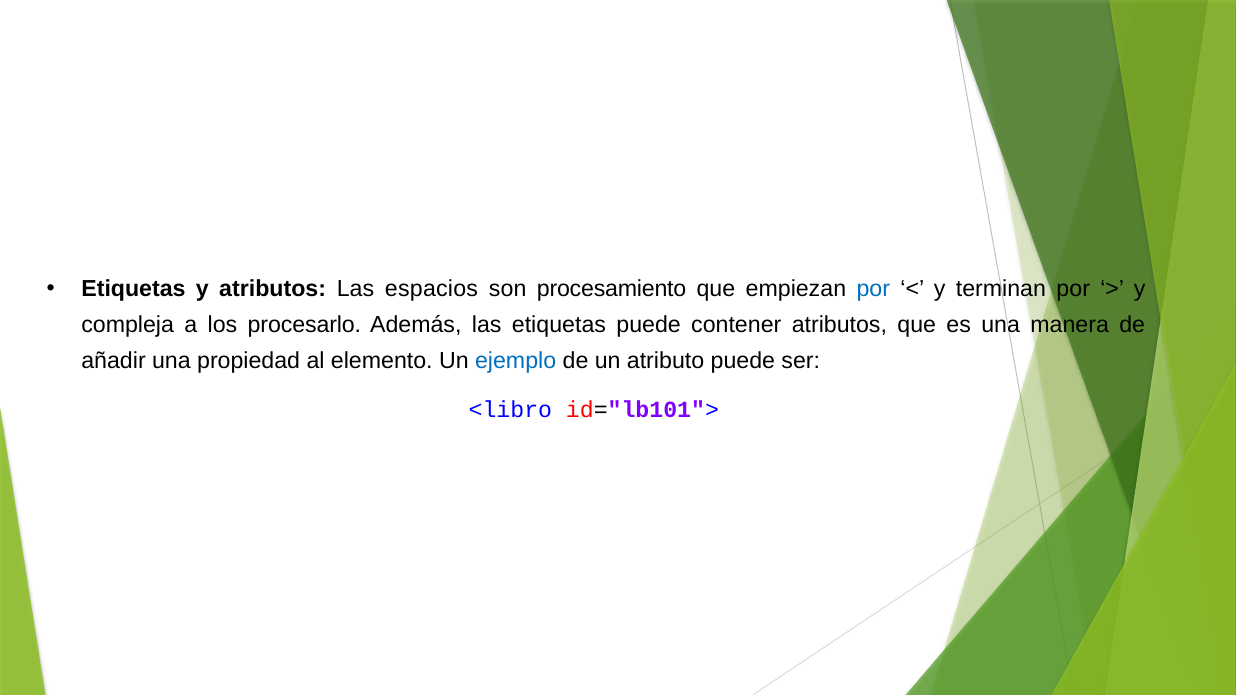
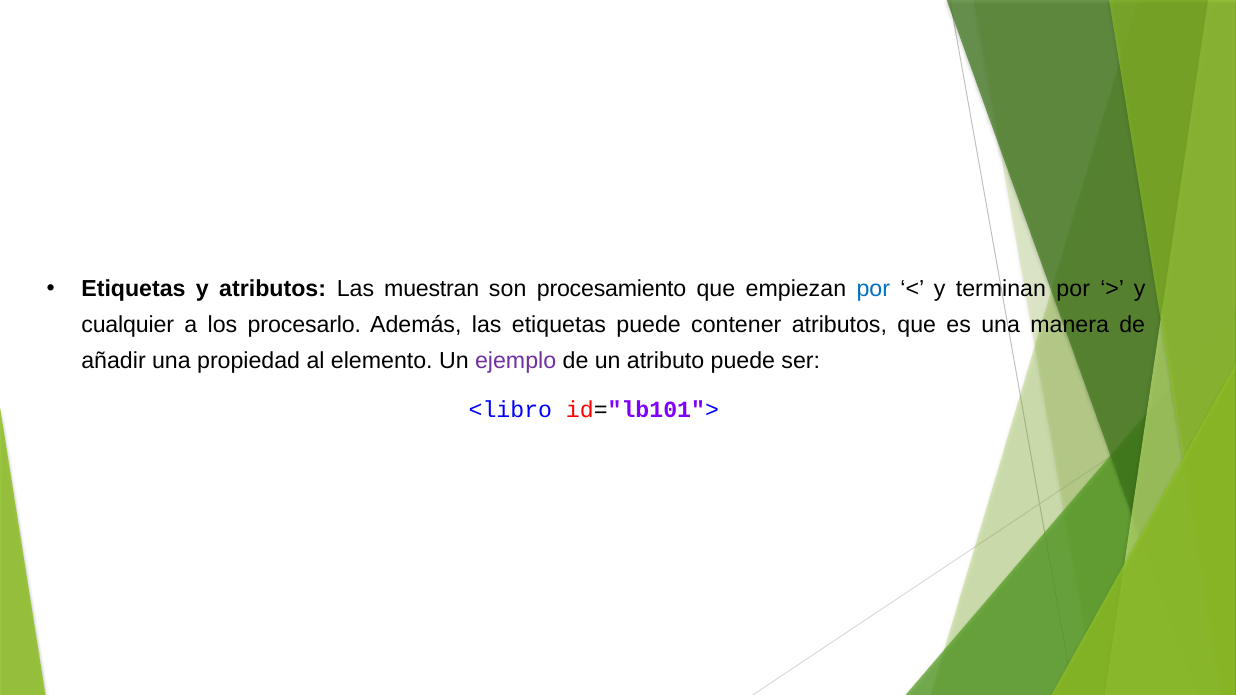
espacios: espacios -> muestran (432, 289)
compleja: compleja -> cualquier (128, 325)
ejemplo colour: blue -> purple (516, 360)
